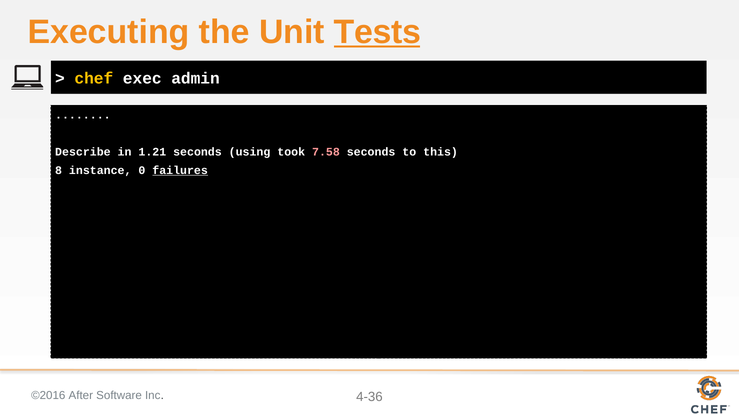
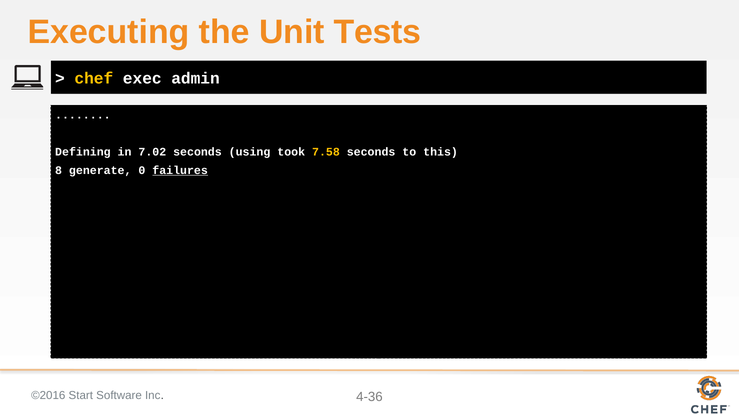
Tests underline: present -> none (377, 32)
Describe: Describe -> Defining (83, 152)
1.21: 1.21 -> 7.02 (152, 152)
7.58 colour: pink -> yellow (326, 152)
instance: instance -> generate (100, 171)
After: After -> Start (81, 396)
